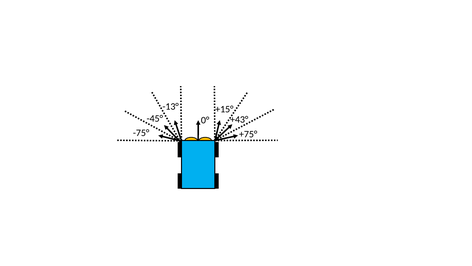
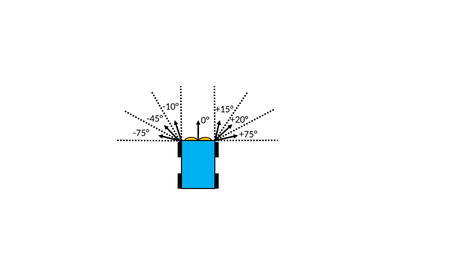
-13°: -13° -> -10° (171, 106)
+43°: +43° -> +20° (239, 119)
